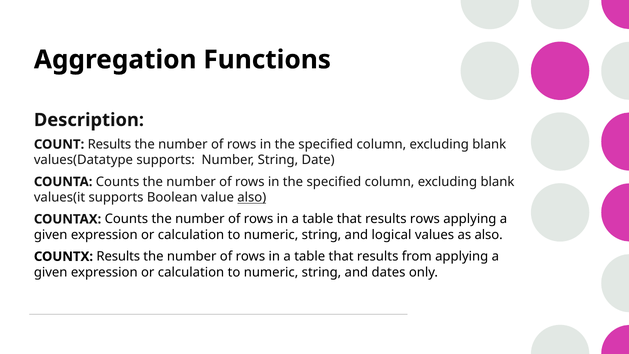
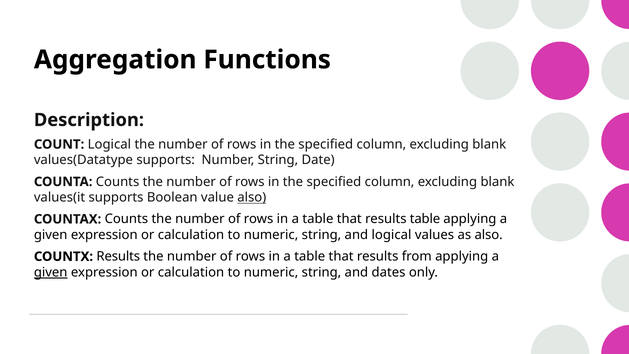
COUNT Results: Results -> Logical (109, 144)
results rows: rows -> table (425, 219)
given underline: none -> present (51, 272)
